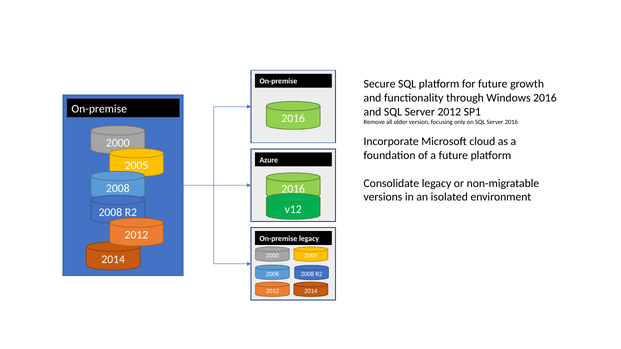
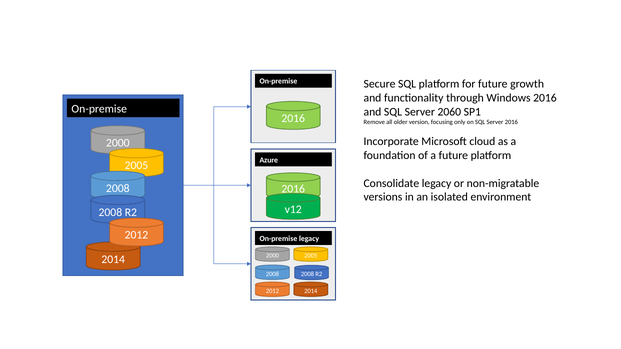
Server 2012: 2012 -> 2060 (449, 112)
